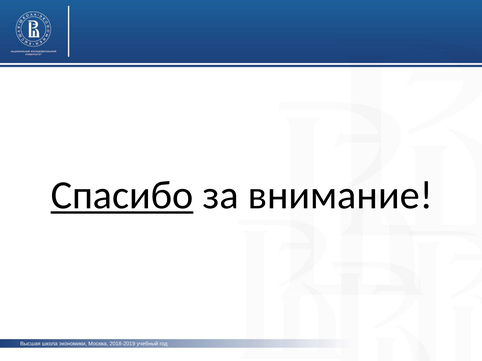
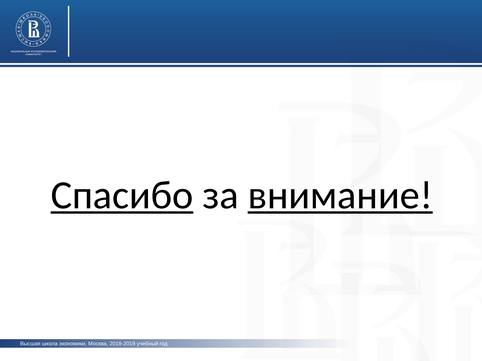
внимание underline: none -> present (340, 196)
